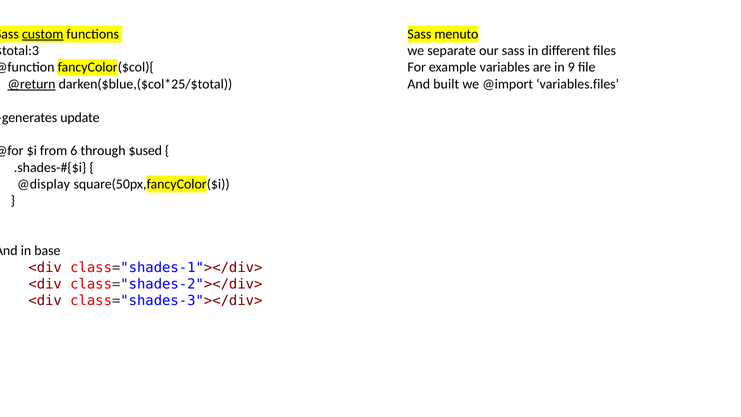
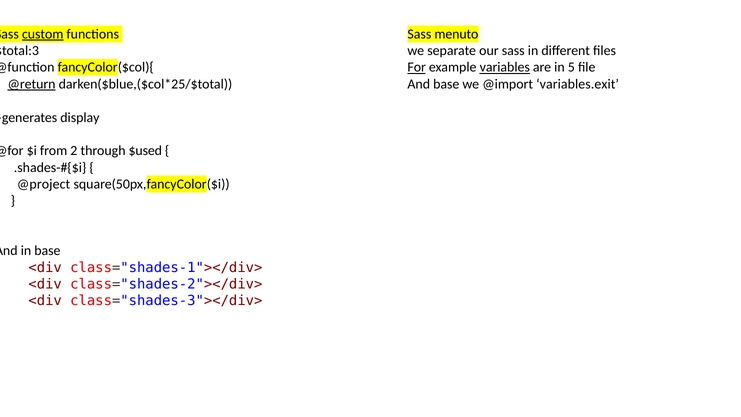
For underline: none -> present (417, 67)
variables underline: none -> present (505, 67)
9: 9 -> 5 (571, 67)
And built: built -> base (446, 84)
variables.files: variables.files -> variables.exit (578, 84)
update: update -> display (80, 117)
6: 6 -> 2 (74, 151)
@display: @display -> @project (44, 184)
